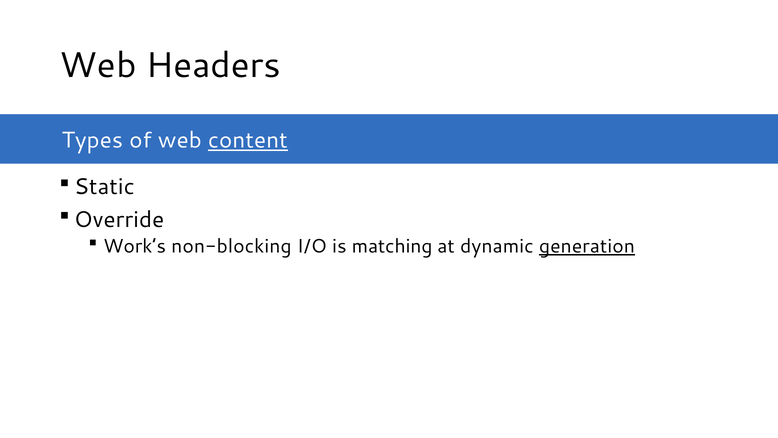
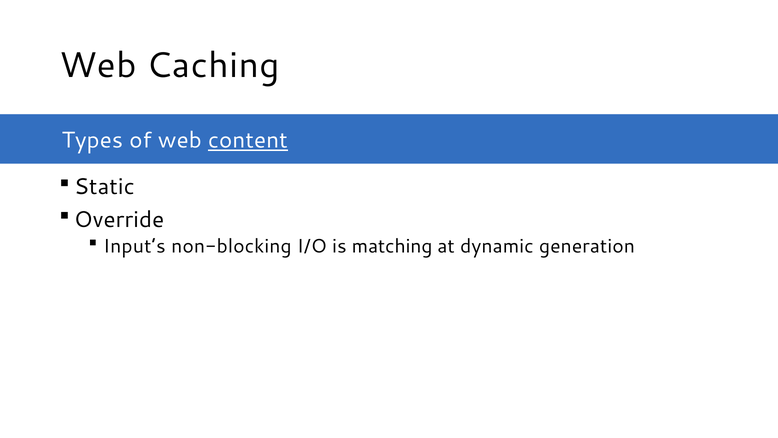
Headers: Headers -> Caching (213, 65)
Work’s: Work’s -> Input’s (134, 246)
generation underline: present -> none (587, 246)
